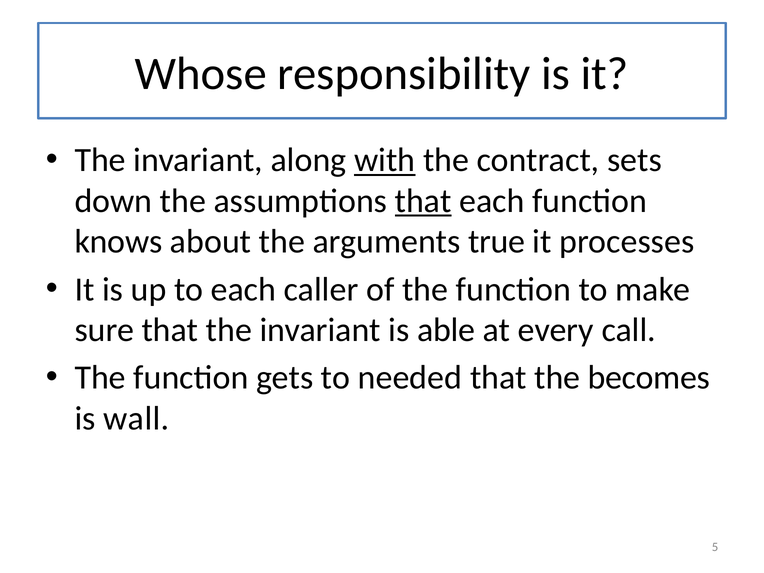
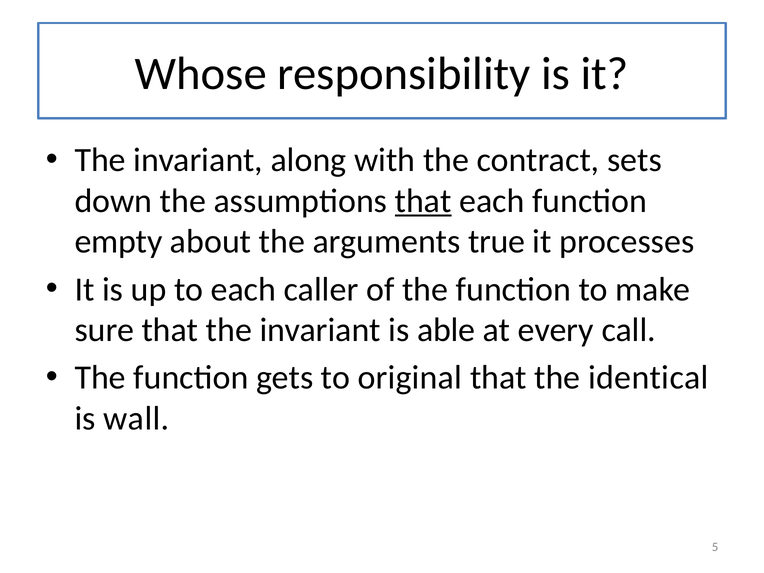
with underline: present -> none (385, 160)
knows: knows -> empty (118, 242)
needed: needed -> original (410, 378)
becomes: becomes -> identical (648, 378)
